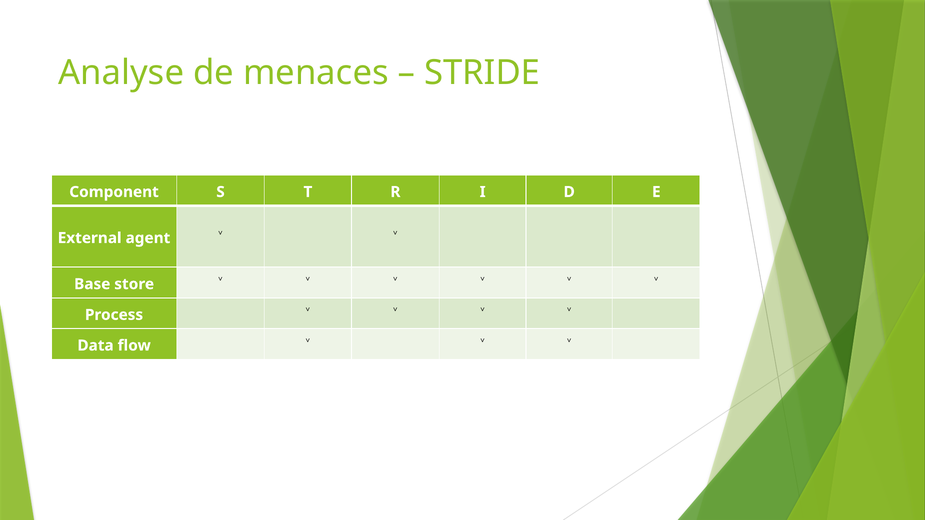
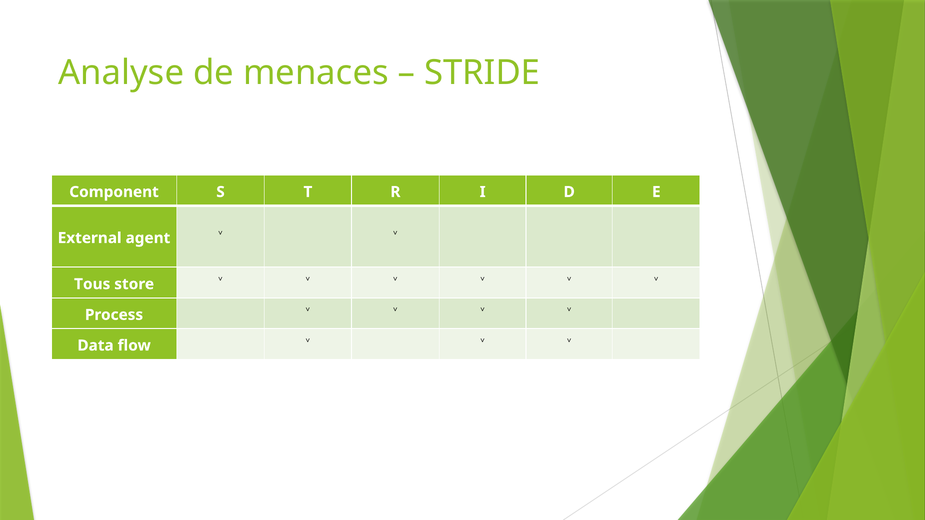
Base: Base -> Tous (92, 284)
